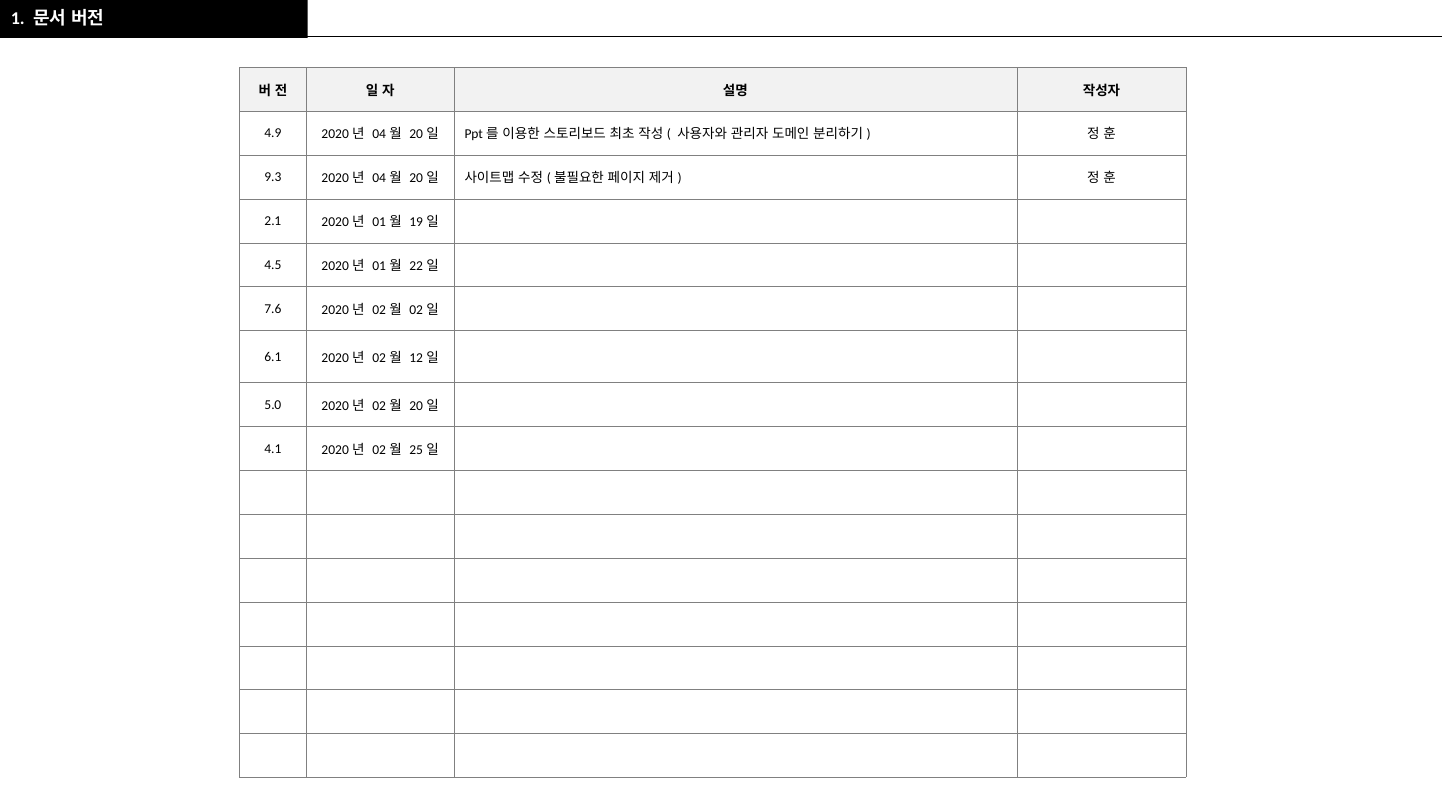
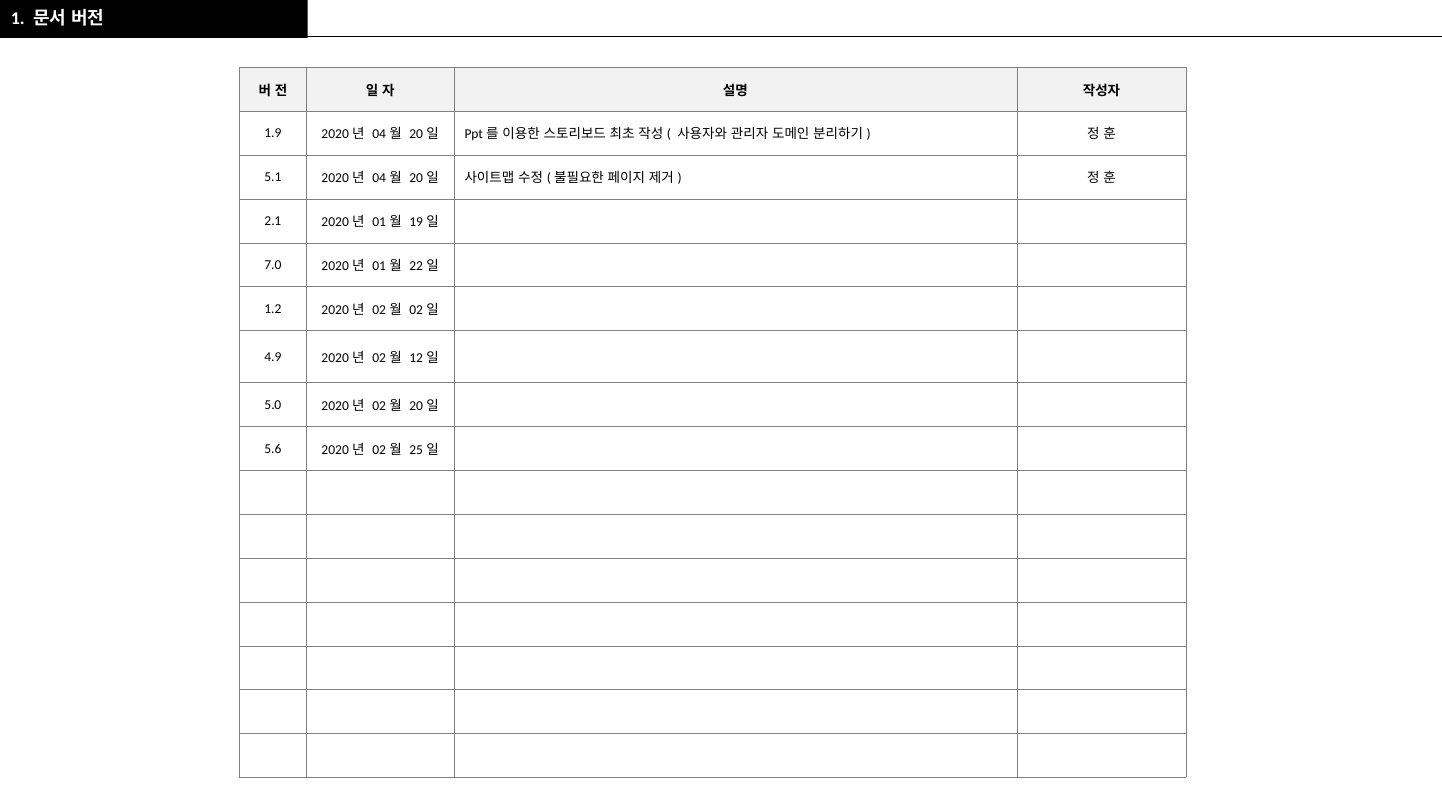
4.9: 4.9 -> 1.9 (273, 133)
9.3: 9.3 -> 5.1 (273, 177)
4.5: 4.5 -> 7.0 (273, 265)
7.6: 7.6 -> 1.2 (273, 309)
6.1: 6.1 -> 4.9 (273, 357)
4.1: 4.1 -> 5.6 (273, 449)
